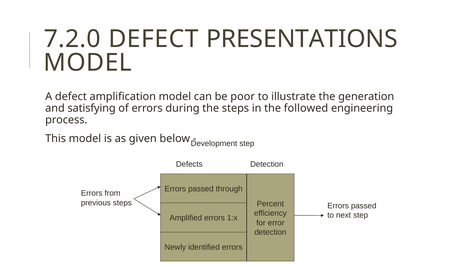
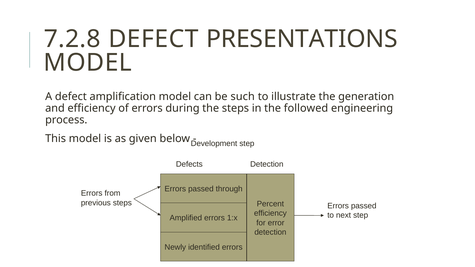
7.2.0: 7.2.0 -> 7.2.8 (72, 39)
poor: poor -> such (243, 97)
and satisfying: satisfying -> efficiency (92, 108)
